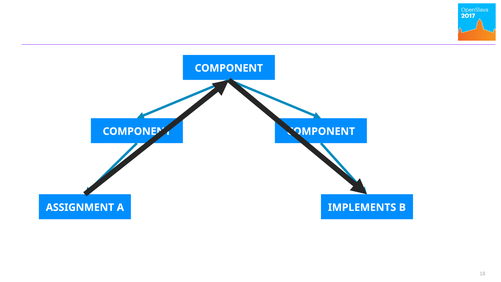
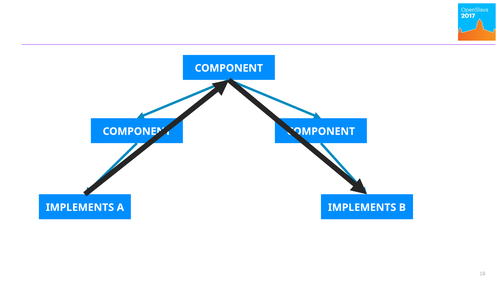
ASSIGNMENT: ASSIGNMENT -> IMPLEMENTS (80, 207)
